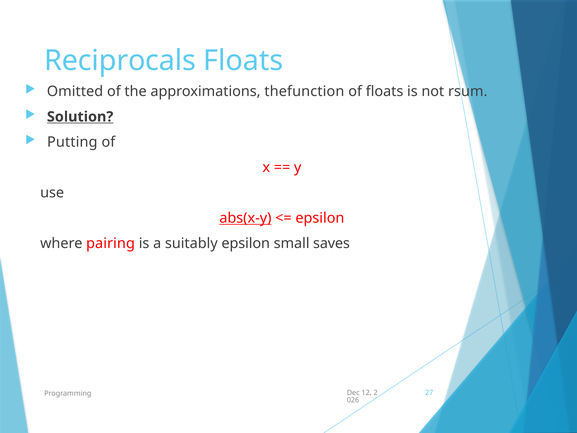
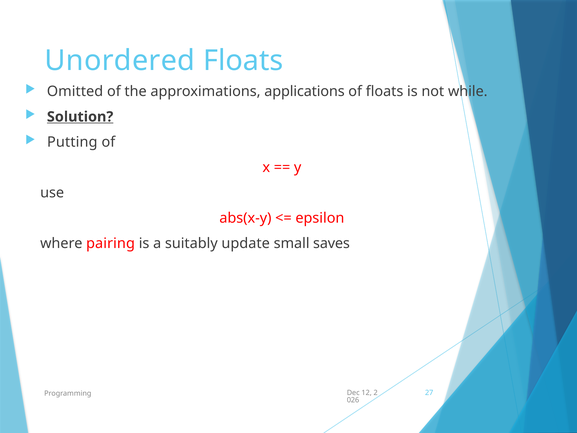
Reciprocals: Reciprocals -> Unordered (120, 61)
thefunction: thefunction -> applications (305, 91)
rsum: rsum -> while (468, 91)
abs(x-y underline: present -> none (245, 218)
suitably epsilon: epsilon -> update (246, 243)
